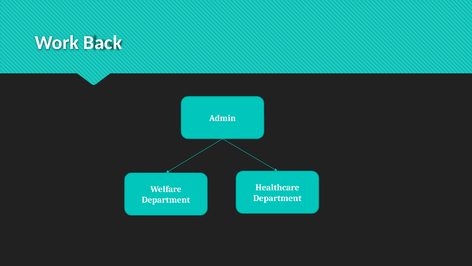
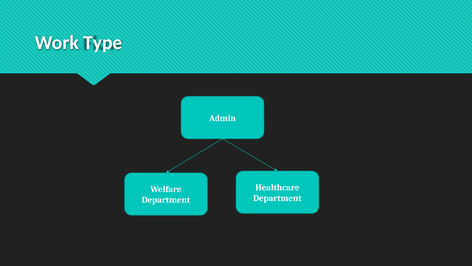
Back: Back -> Type (103, 43)
